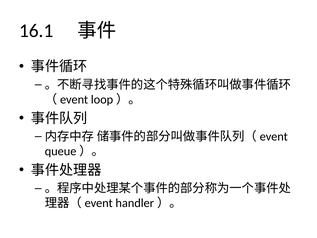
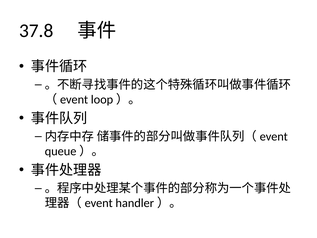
16.1: 16.1 -> 37.8 (36, 31)
